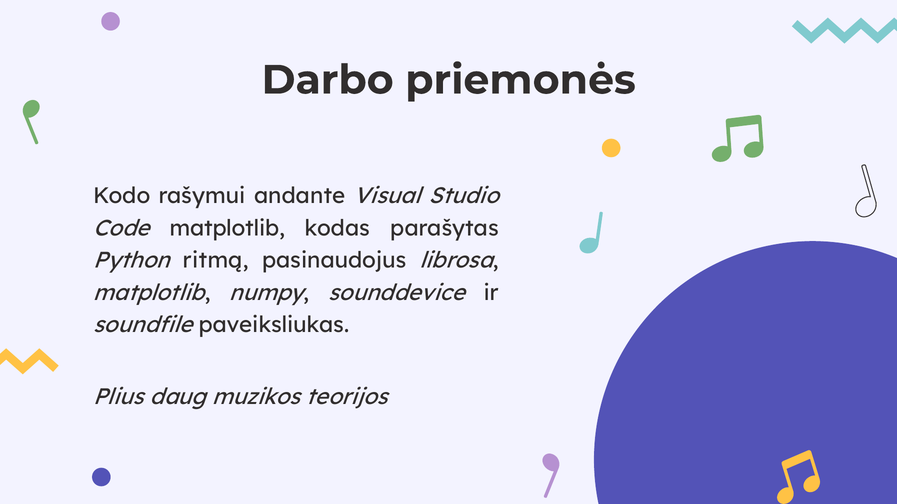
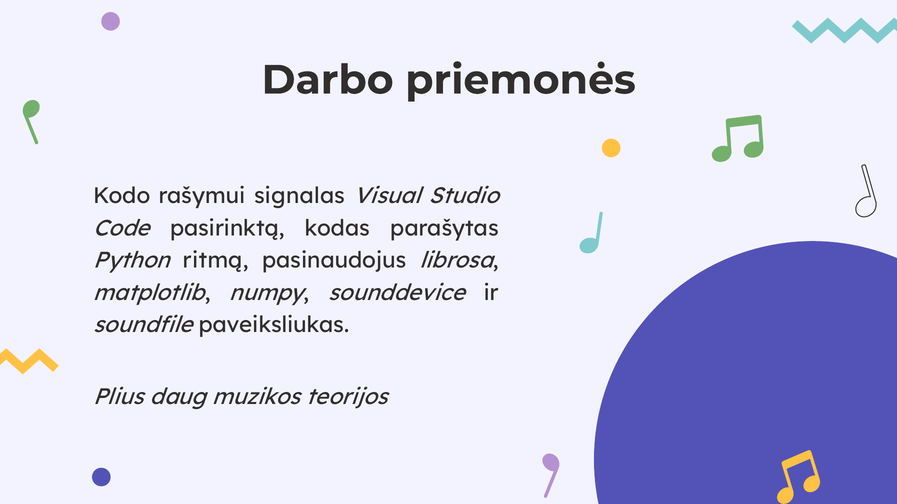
andante: andante -> signalas (300, 196)
Code matplotlib: matplotlib -> pasirinktą (227, 228)
